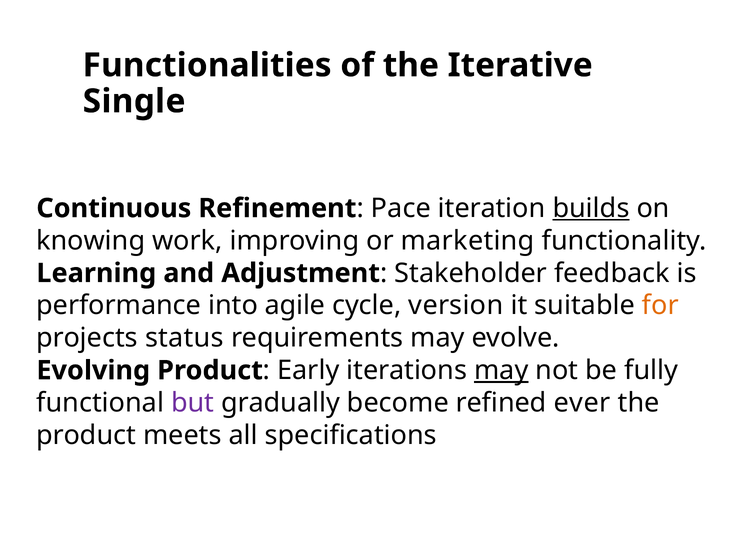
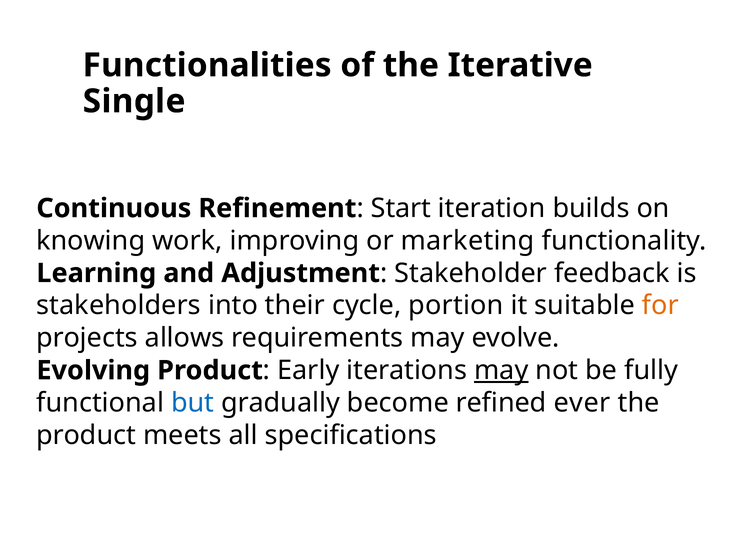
Pace: Pace -> Start (401, 209)
builds underline: present -> none (591, 209)
performance: performance -> stakeholders (119, 306)
agile: agile -> their (295, 306)
version: version -> portion (456, 306)
status: status -> allows (185, 338)
but colour: purple -> blue (193, 403)
